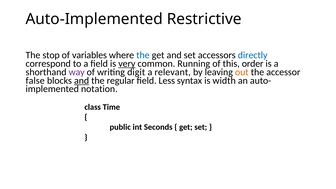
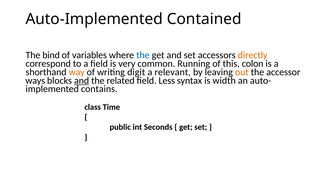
Restrictive: Restrictive -> Contained (204, 19)
stop: stop -> bind (51, 55)
directly colour: blue -> orange (253, 55)
very underline: present -> none (127, 64)
order: order -> colon (253, 64)
way colour: purple -> orange (77, 72)
false: false -> ways (35, 81)
regular: regular -> related (121, 81)
notation: notation -> contains (99, 89)
